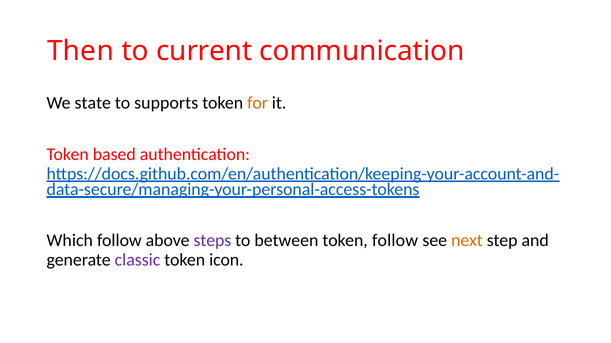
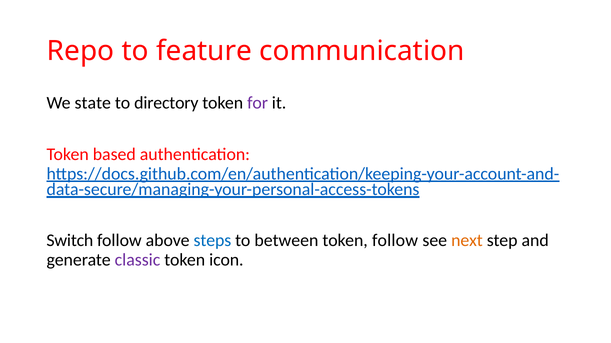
Then: Then -> Repo (80, 51)
current: current -> feature (204, 51)
supports: supports -> directory (166, 103)
for colour: orange -> purple (258, 103)
Which: Which -> Switch (70, 241)
steps colour: purple -> blue (212, 241)
